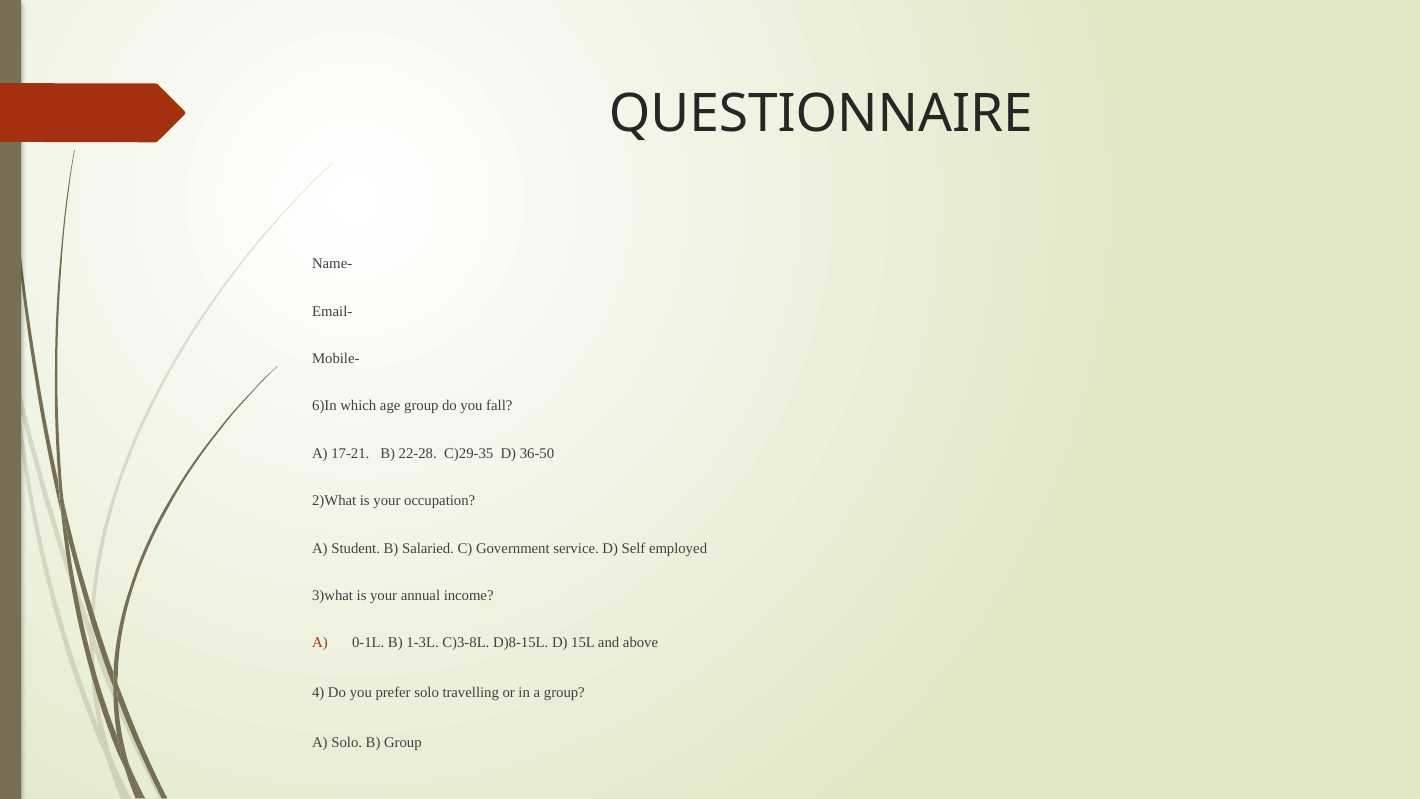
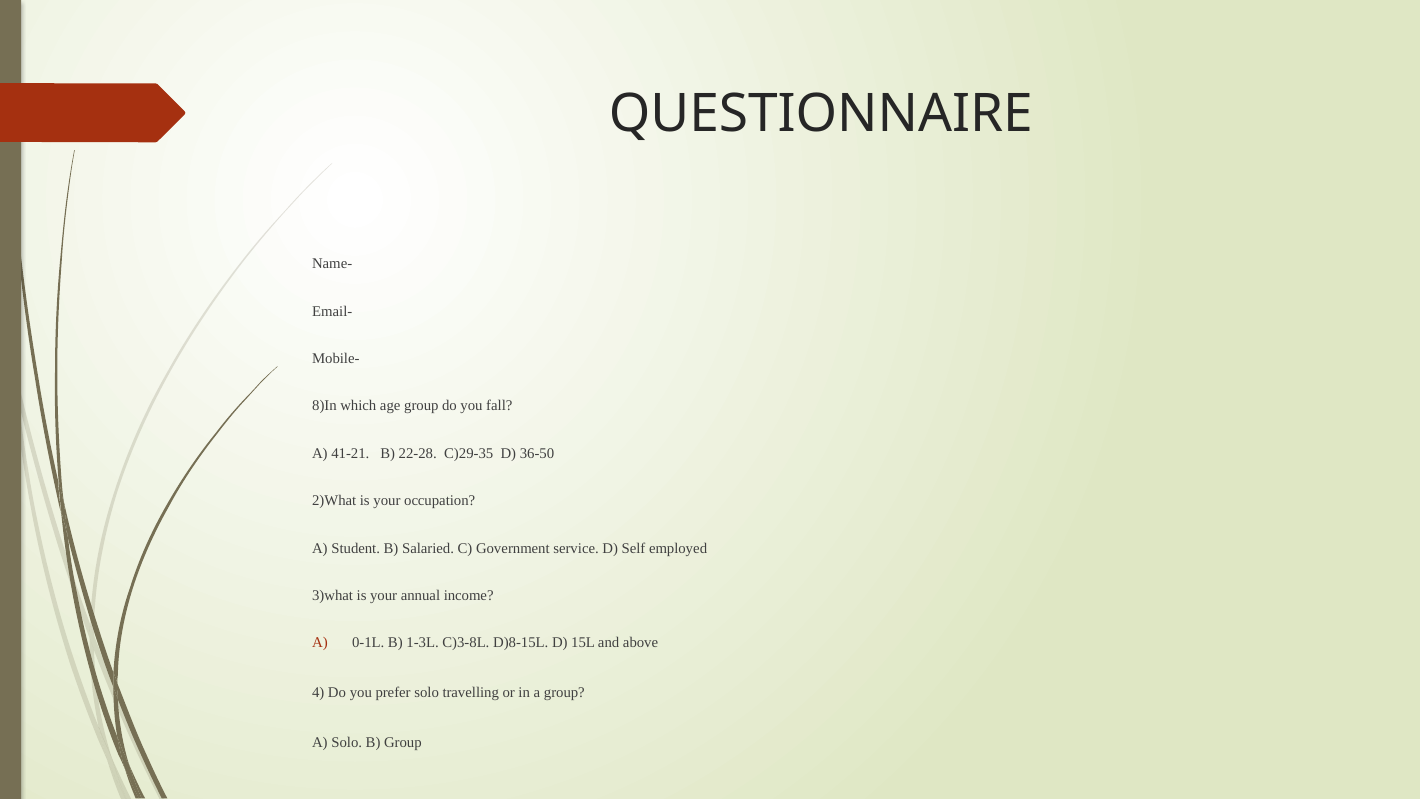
6)In: 6)In -> 8)In (324, 406)
17-21: 17-21 -> 41-21 (350, 453)
